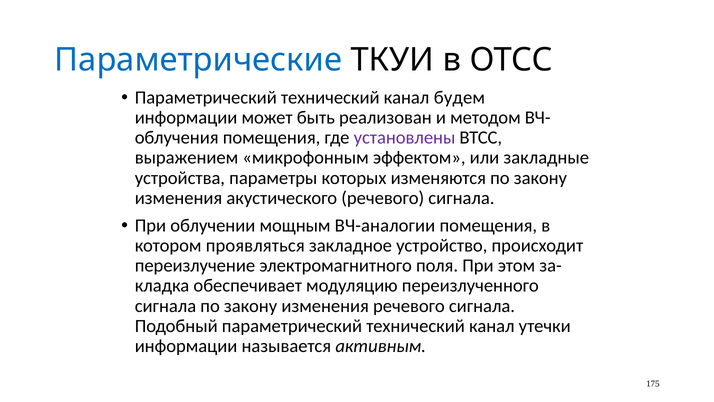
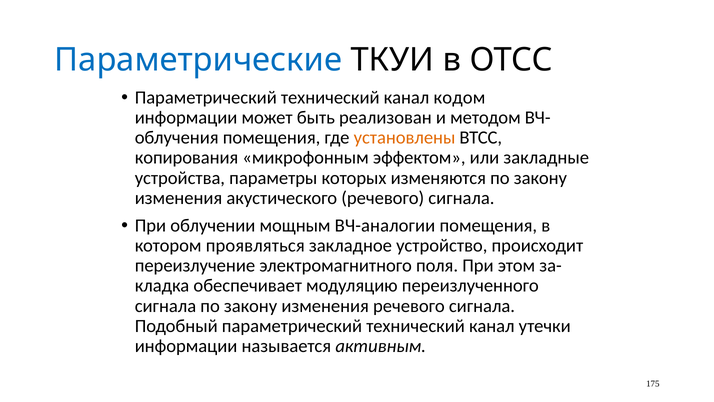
будем: будем -> кодом (459, 97)
установлены colour: purple -> orange (405, 138)
выражением: выражением -> копирования (187, 158)
